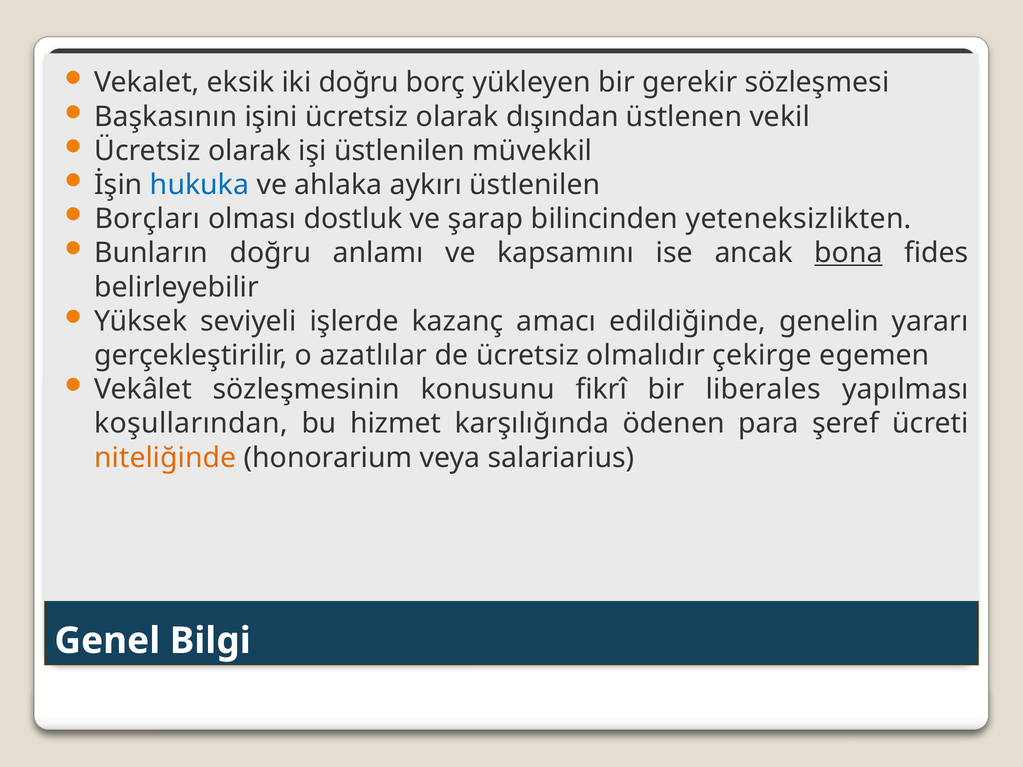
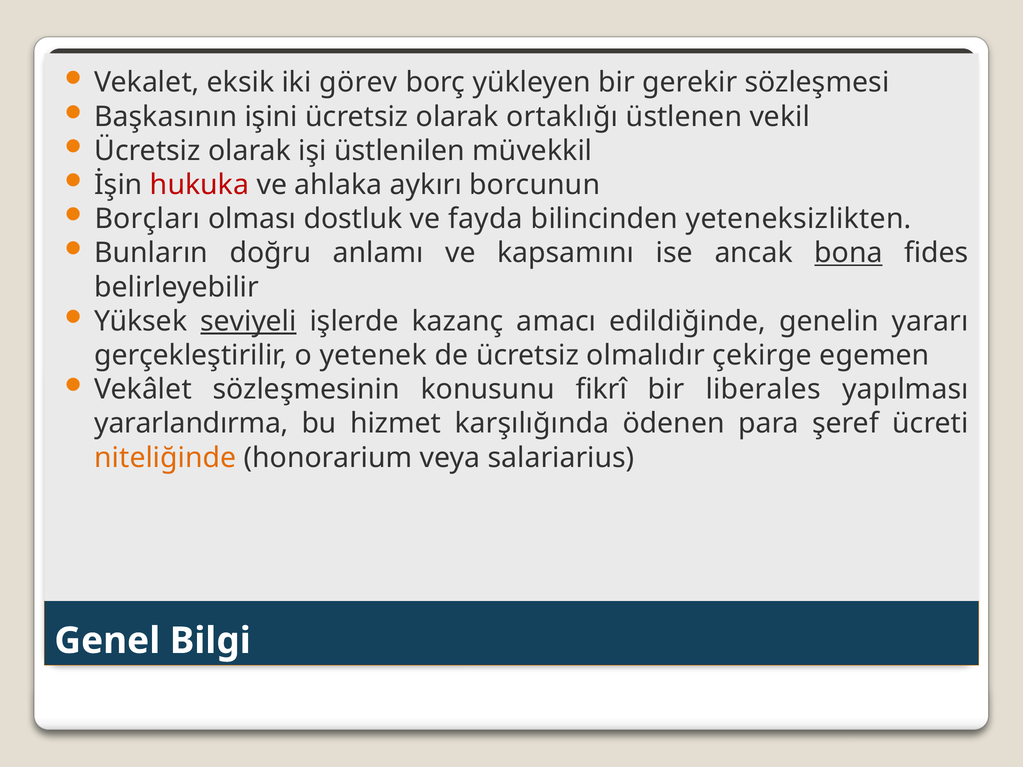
iki doğru: doğru -> görev (358, 83)
dışından: dışından -> ortaklığı (562, 117)
hukuka colour: blue -> red (200, 185)
aykırı üstlenilen: üstlenilen -> borcunun (535, 185)
şarap: şarap -> fayda (486, 219)
seviyeli underline: none -> present (248, 321)
azatlılar: azatlılar -> yetenek (373, 356)
koşullarından: koşullarından -> yararlandırma (191, 424)
